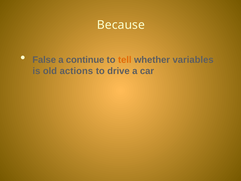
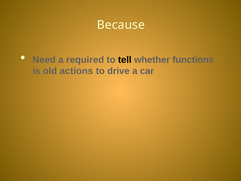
False: False -> Need (44, 60)
continue: continue -> required (85, 60)
tell colour: orange -> black (125, 60)
variables: variables -> functions (193, 60)
